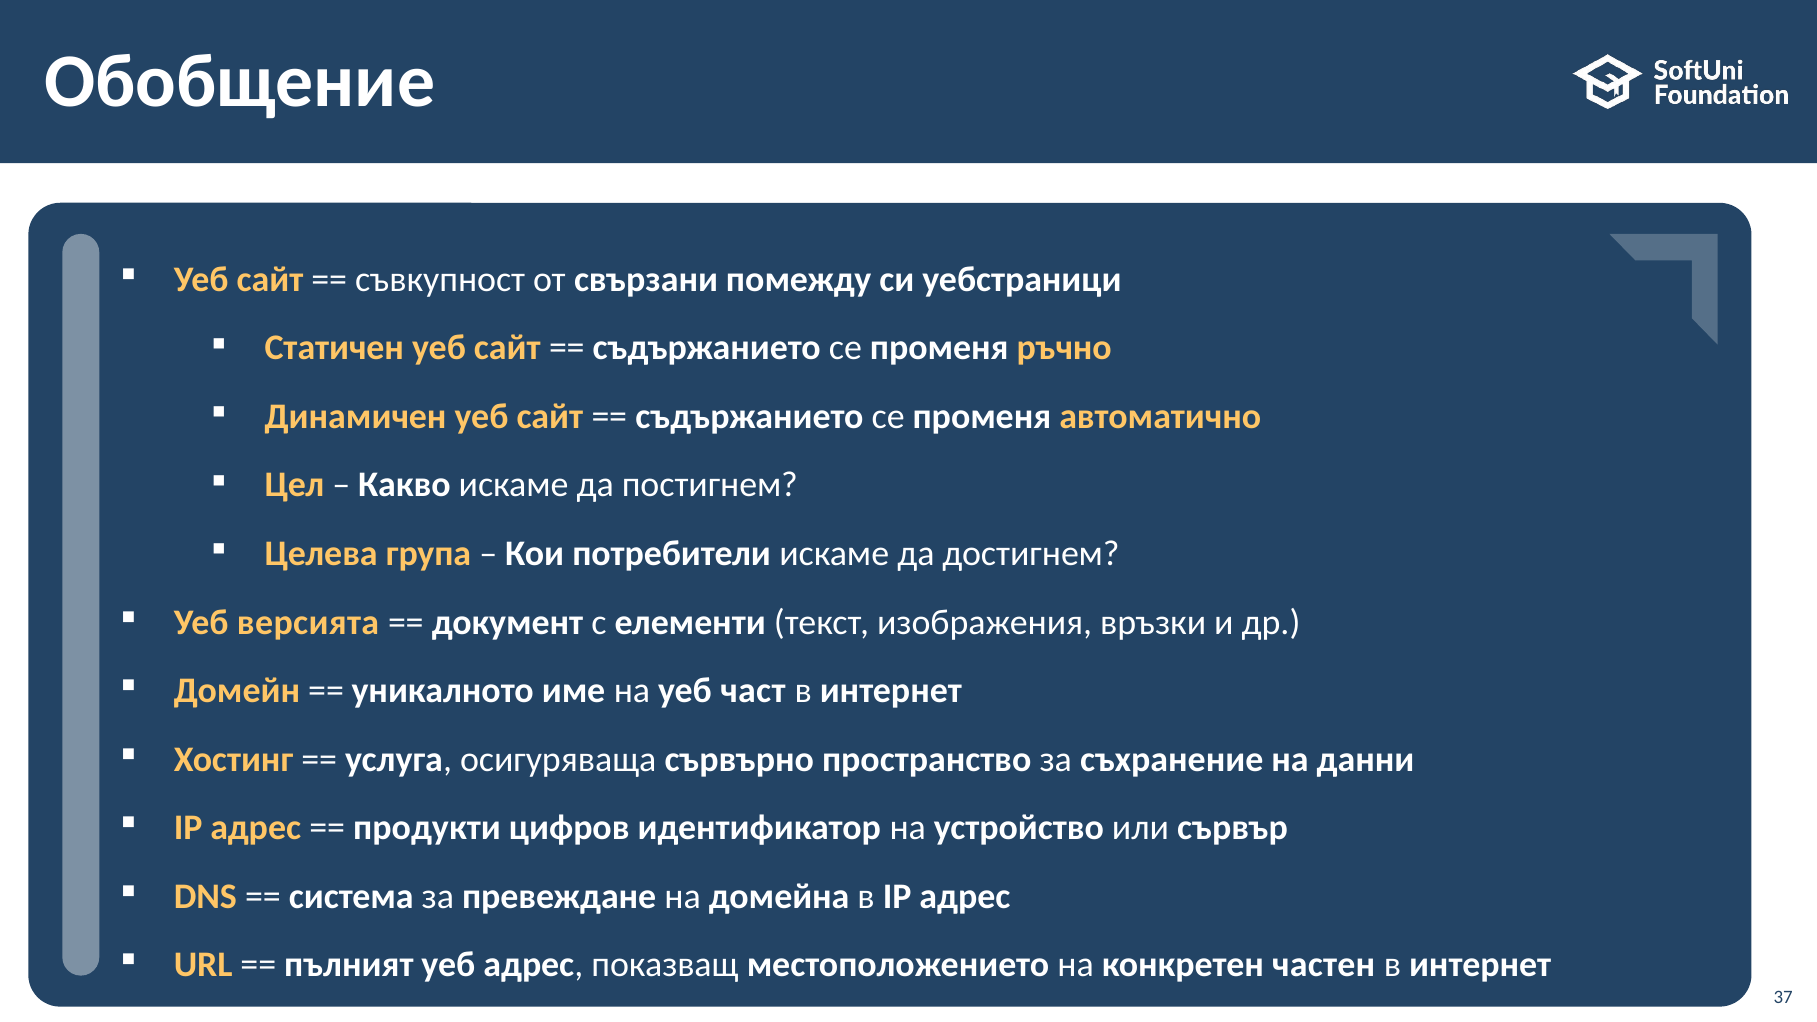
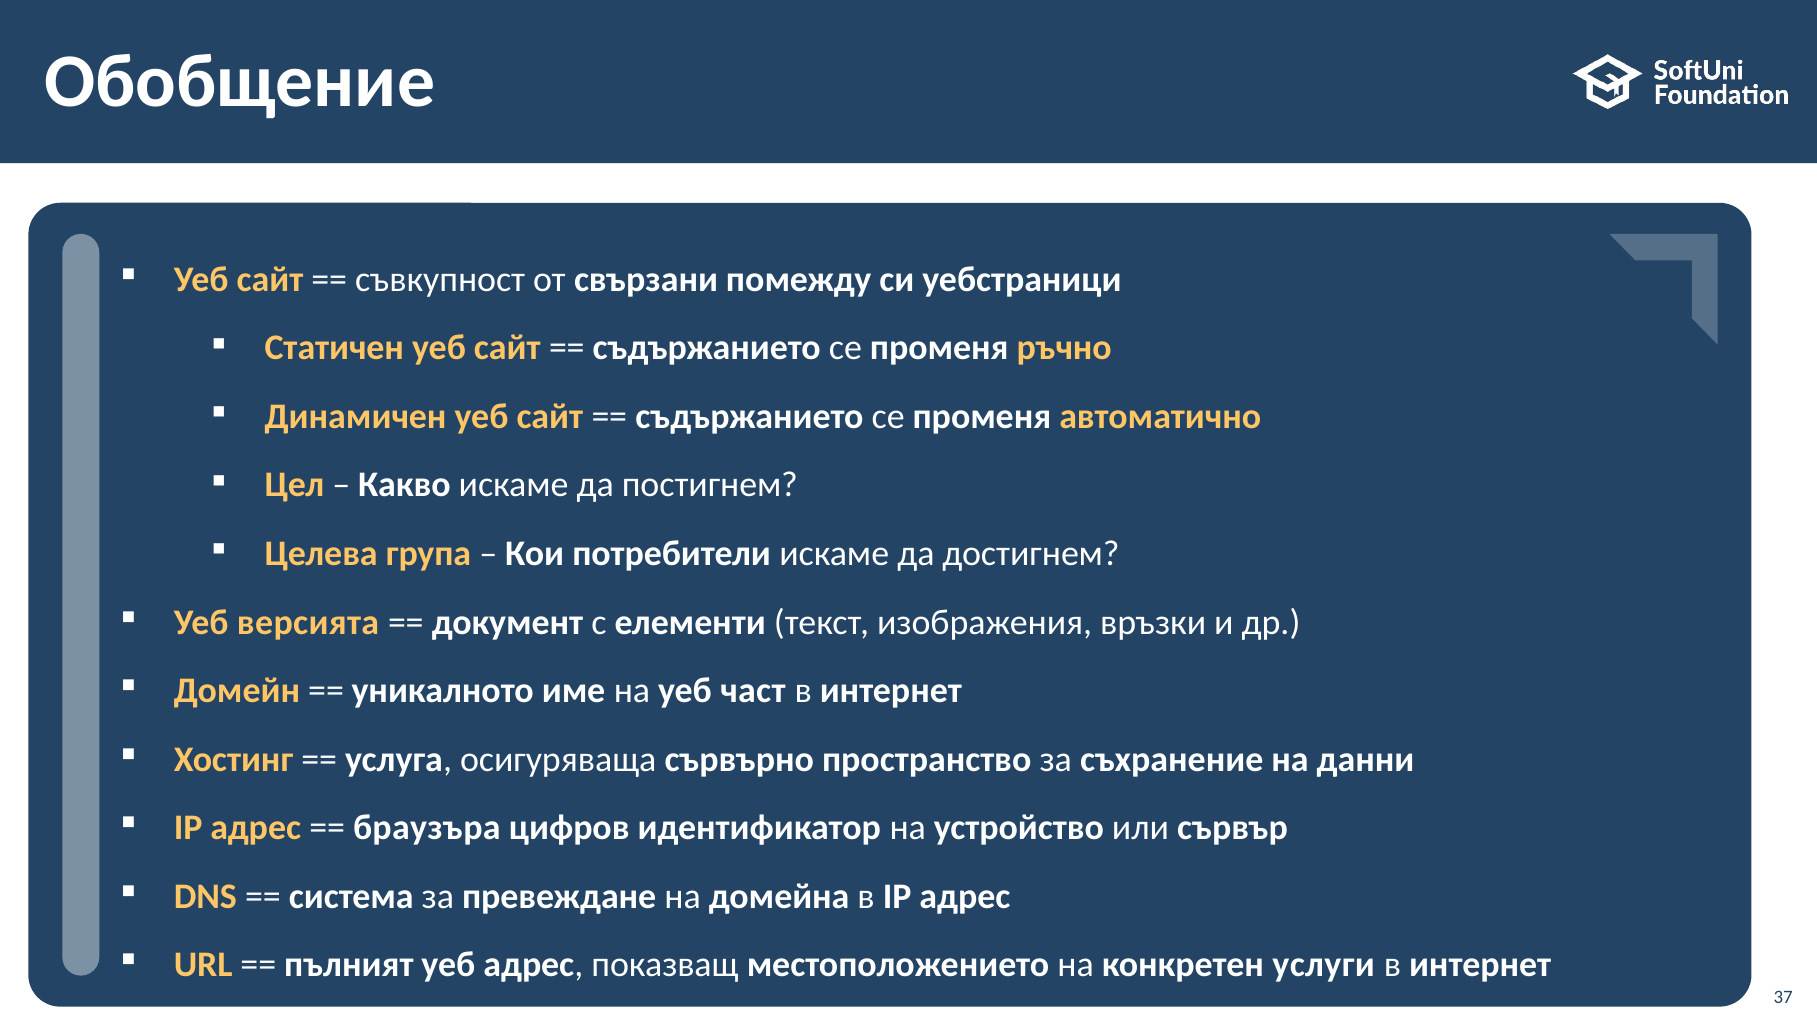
продукти: продукти -> браузъра (427, 828)
частен: частен -> услуги (1324, 965)
